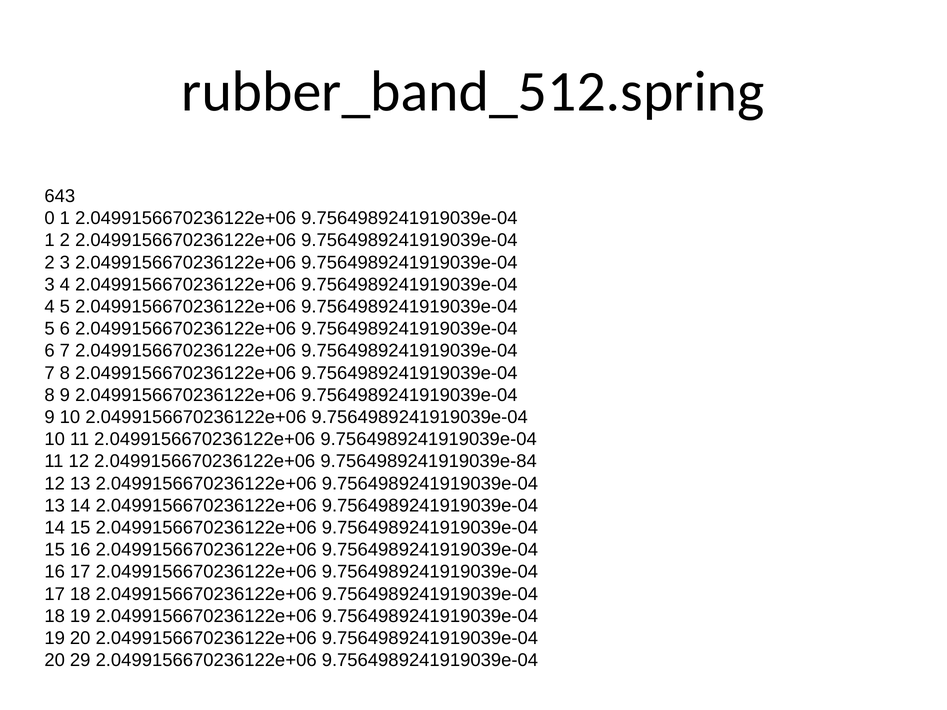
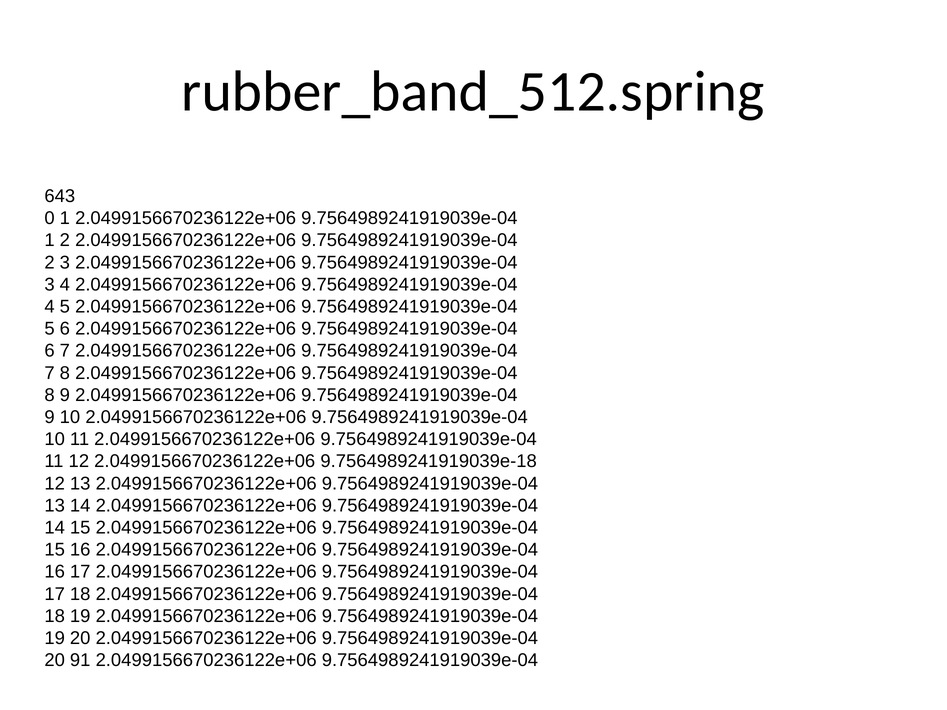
9.7564989241919039e-84: 9.7564989241919039e-84 -> 9.7564989241919039e-18 (429, 462)
29: 29 -> 91 (80, 661)
